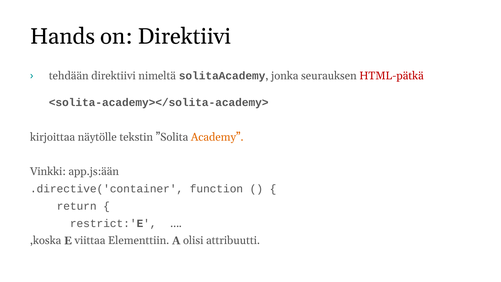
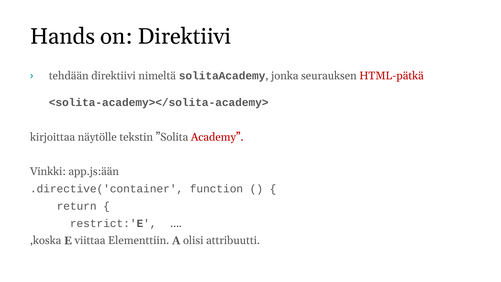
Academy colour: orange -> red (217, 137)
